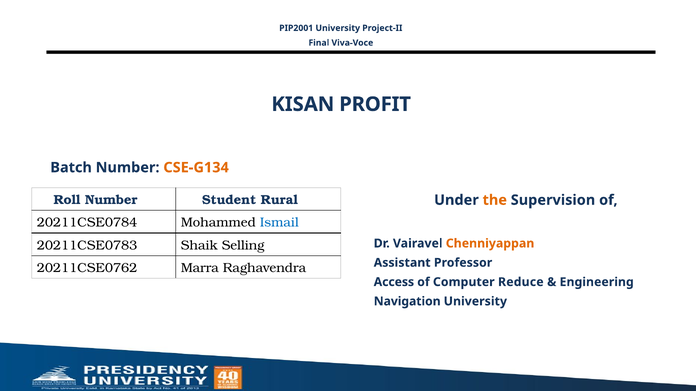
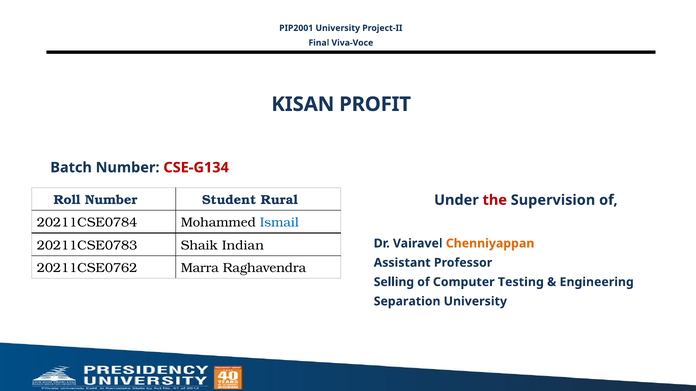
CSE-G134 colour: orange -> red (196, 168)
the colour: orange -> red (495, 200)
Selling: Selling -> Indian (243, 246)
Access: Access -> Selling (394, 282)
Reduce: Reduce -> Testing (521, 282)
Navigation: Navigation -> Separation (407, 302)
